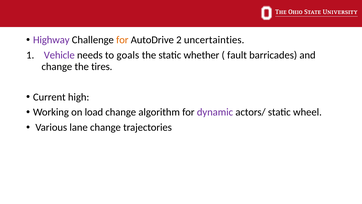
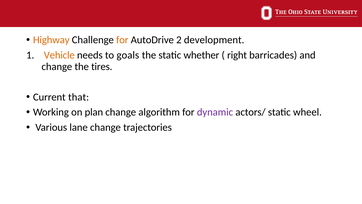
Highway colour: purple -> orange (51, 40)
uncertainties: uncertainties -> development (214, 40)
Vehicle colour: purple -> orange (59, 55)
fault: fault -> right (237, 55)
high: high -> that (79, 97)
load: load -> plan (94, 112)
